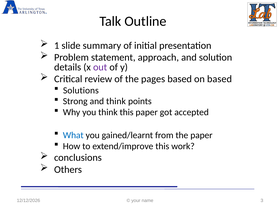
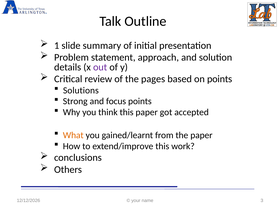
on based: based -> points (220, 79)
and think: think -> focus (116, 101)
What colour: blue -> orange (73, 135)
